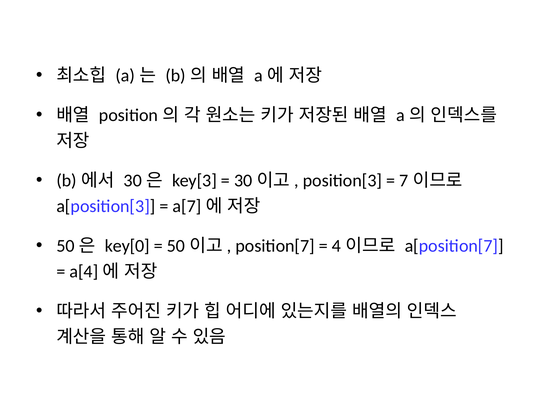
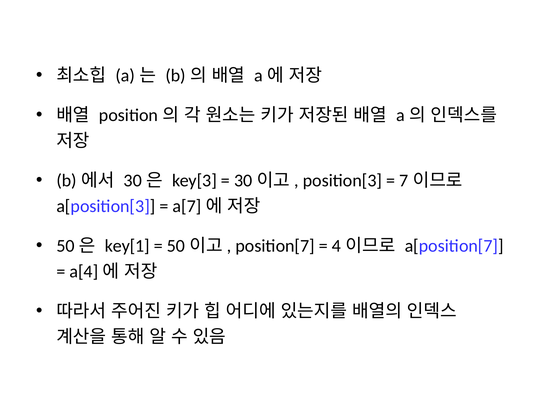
key[0: key[0 -> key[1 (127, 246)
